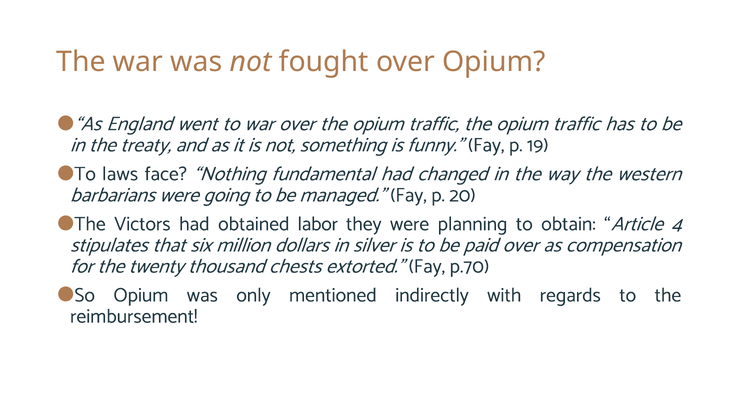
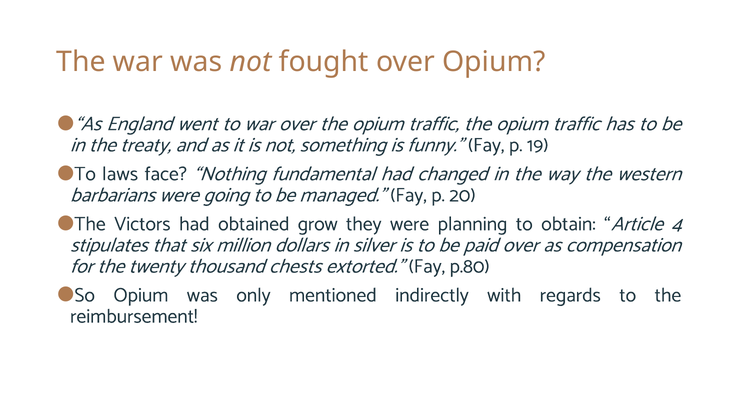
labor: labor -> grow (318, 224)
p.70: p.70 -> p.80 (470, 266)
